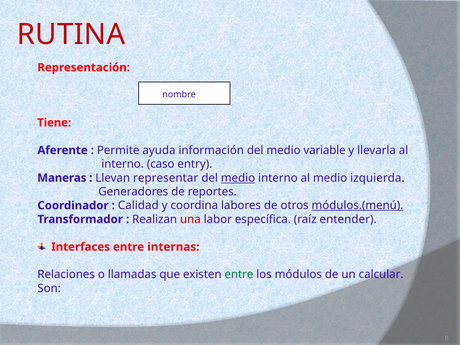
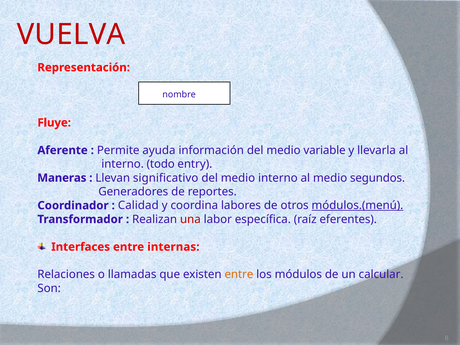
RUTINA: RUTINA -> VUELVA (71, 34)
Tiene: Tiene -> Fluye (54, 123)
caso: caso -> todo (161, 164)
representar: representar -> significativo (166, 178)
medio underline: present -> none (238, 178)
izquierda: izquierda -> segundos (378, 178)
entender: entender -> eferentes (348, 219)
entre colour: green -> orange (239, 275)
